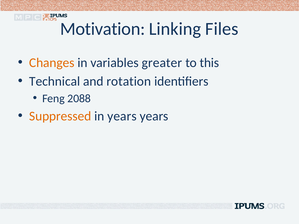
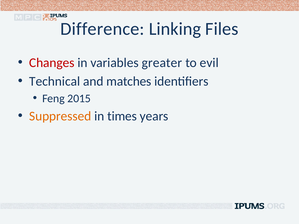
Motivation: Motivation -> Difference (102, 29)
Changes colour: orange -> red (52, 63)
this: this -> evil (209, 63)
rotation: rotation -> matches (129, 81)
2088: 2088 -> 2015 (79, 99)
in years: years -> times (122, 116)
